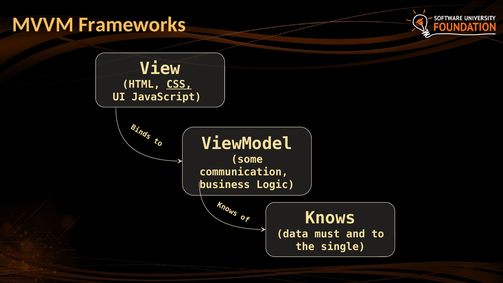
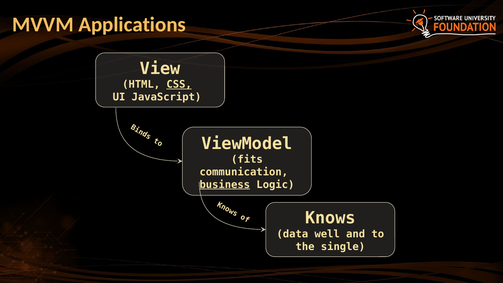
Frameworks: Frameworks -> Applications (132, 24)
some: some -> fits (247, 159)
business underline: none -> present (225, 185)
must: must -> well (327, 234)
